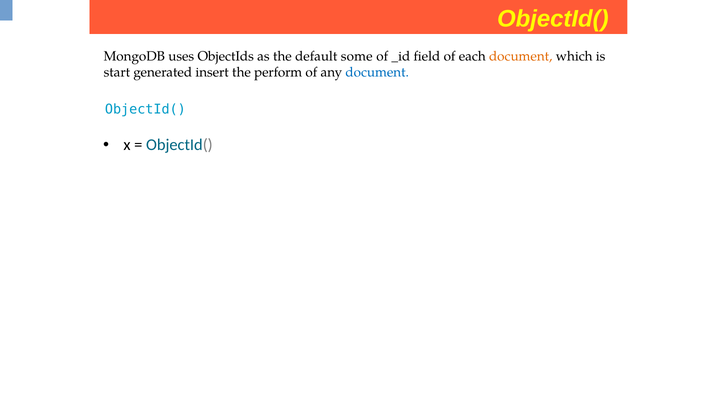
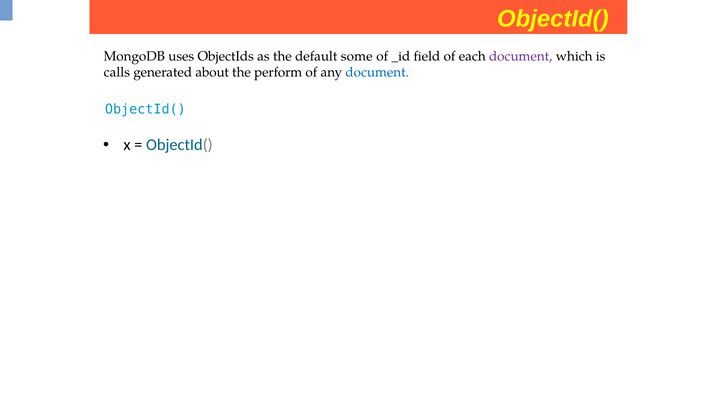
document colour: orange -> purple (521, 56)
start: start -> calls (117, 73)
insert: insert -> about (212, 73)
